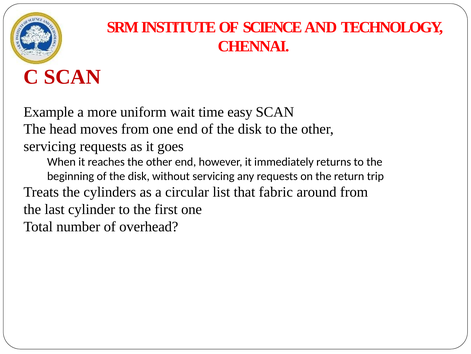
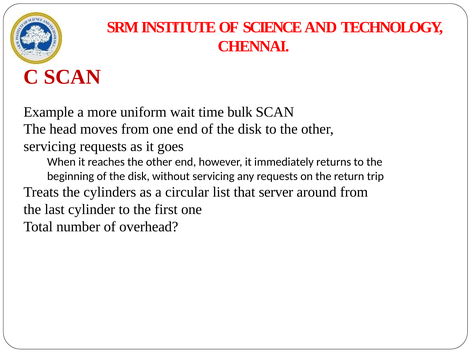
easy: easy -> bulk (240, 112)
fabric: fabric -> server (276, 192)
